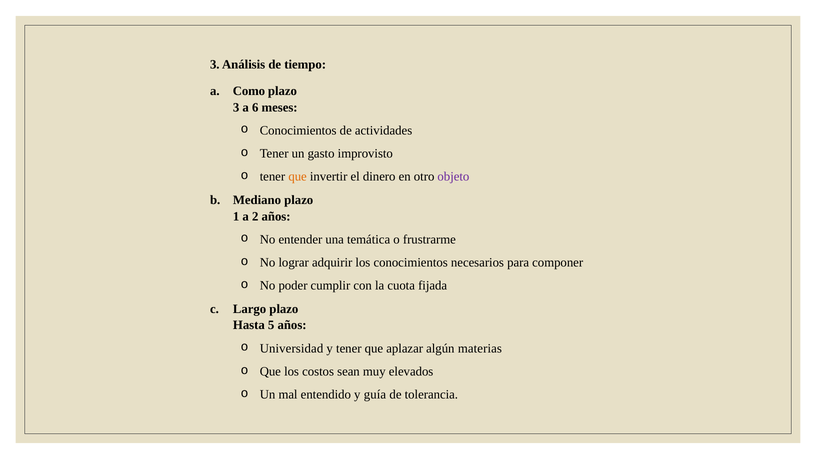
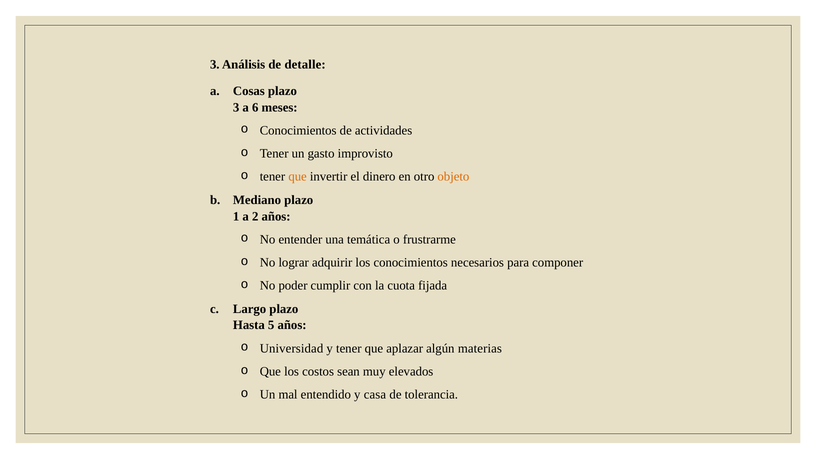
tiempo: tiempo -> detalle (305, 64)
Como: Como -> Cosas (249, 91)
objeto colour: purple -> orange (453, 177)
guía: guía -> casa (375, 395)
